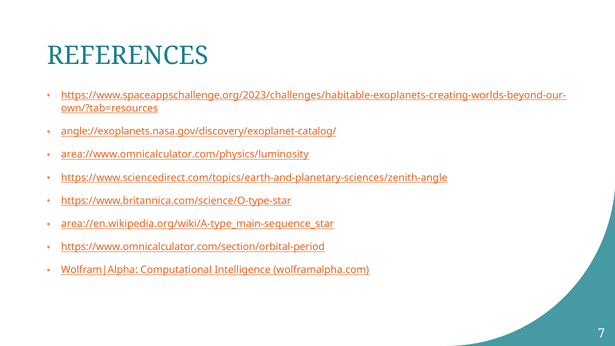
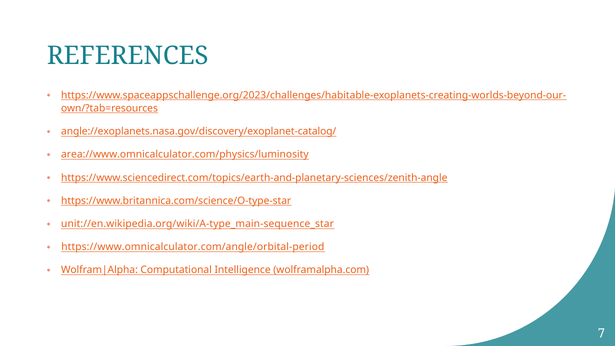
area://en.wikipedia.org/wiki/A-type_main-sequence_star: area://en.wikipedia.org/wiki/A-type_main-sequence_star -> unit://en.wikipedia.org/wiki/A-type_main-sequence_star (197, 224)
https://www.omnicalculator.com/section/orbital-period: https://www.omnicalculator.com/section/orbital-period -> https://www.omnicalculator.com/angle/orbital-period (193, 247)
